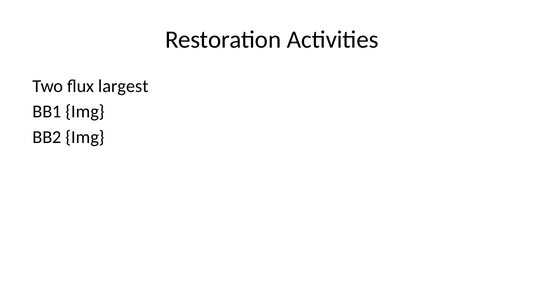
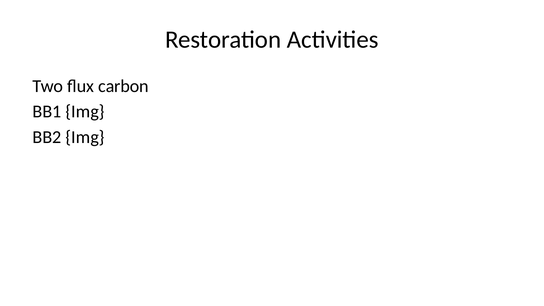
largest: largest -> carbon (123, 86)
